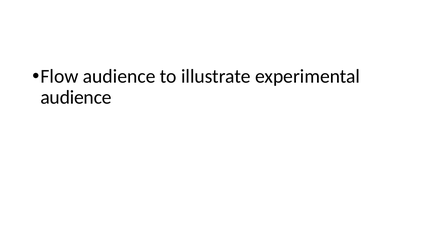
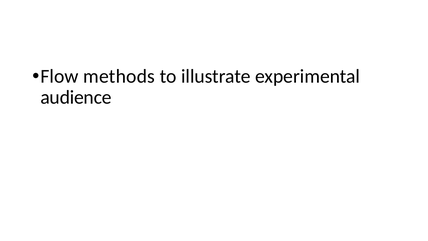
Flow audience: audience -> methods (119, 76)
